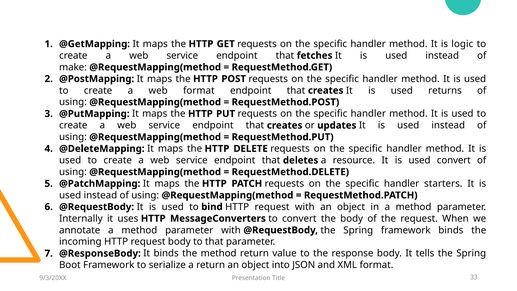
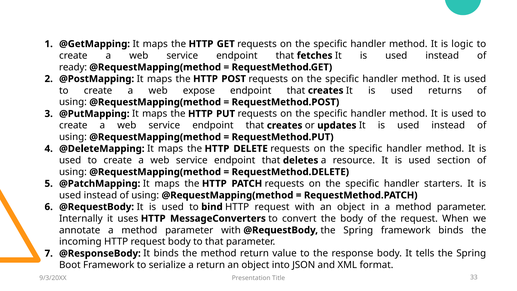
make: make -> ready (73, 67)
web format: format -> expose (199, 90)
used convert: convert -> section (454, 160)
